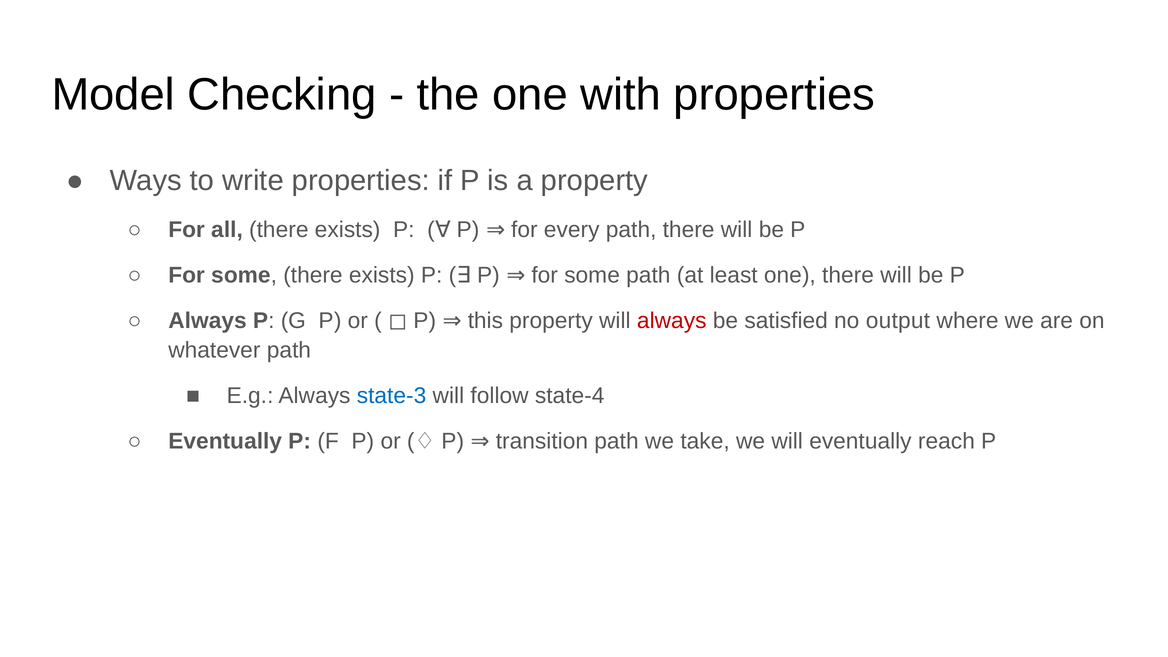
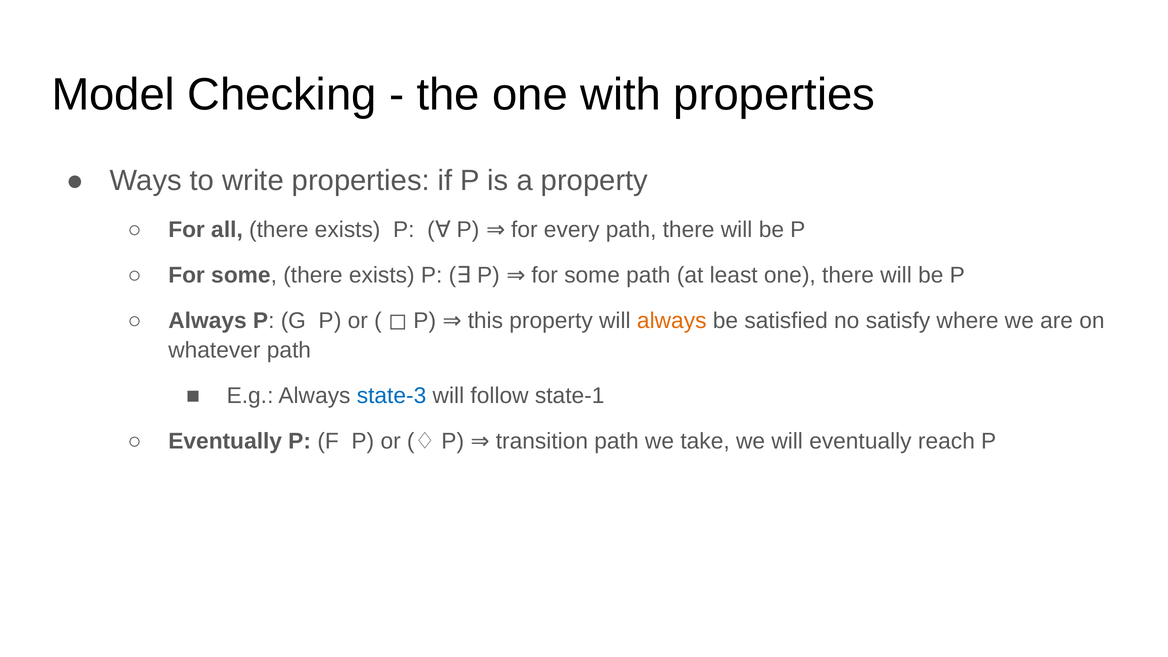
always colour: red -> orange (672, 321)
output: output -> satisfy (898, 321)
state-4: state-4 -> state-1 (570, 396)
